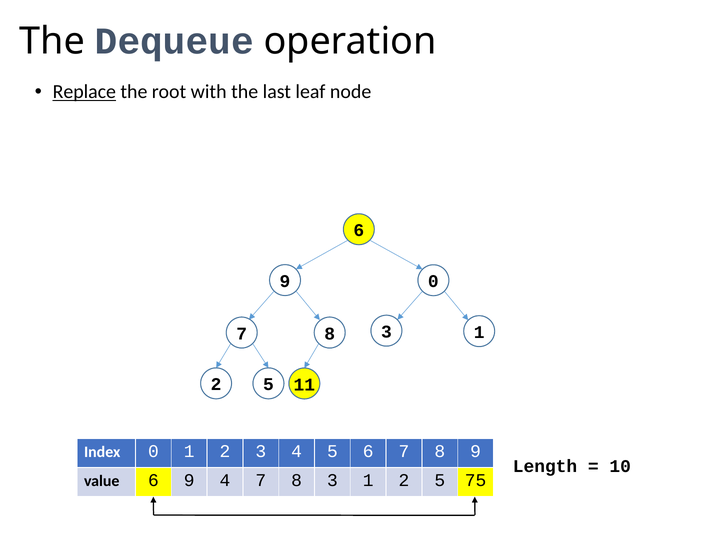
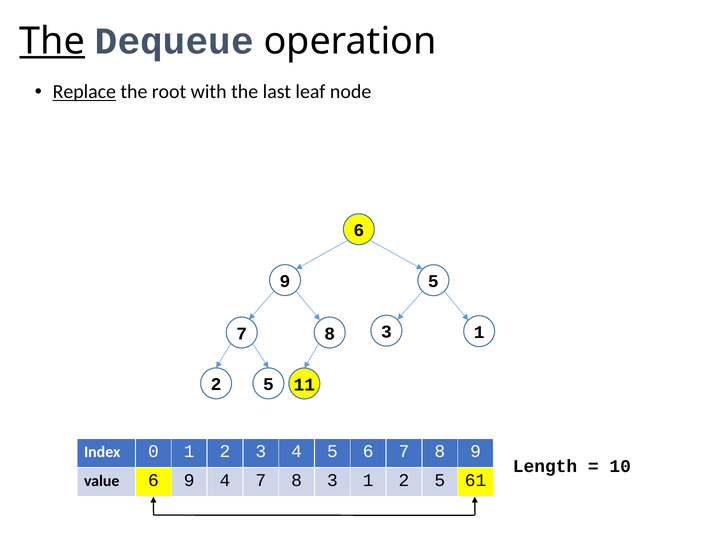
The underline: none -> present (52, 41)
9 0: 0 -> 5 (433, 281)
75: 75 -> 61 (476, 480)
